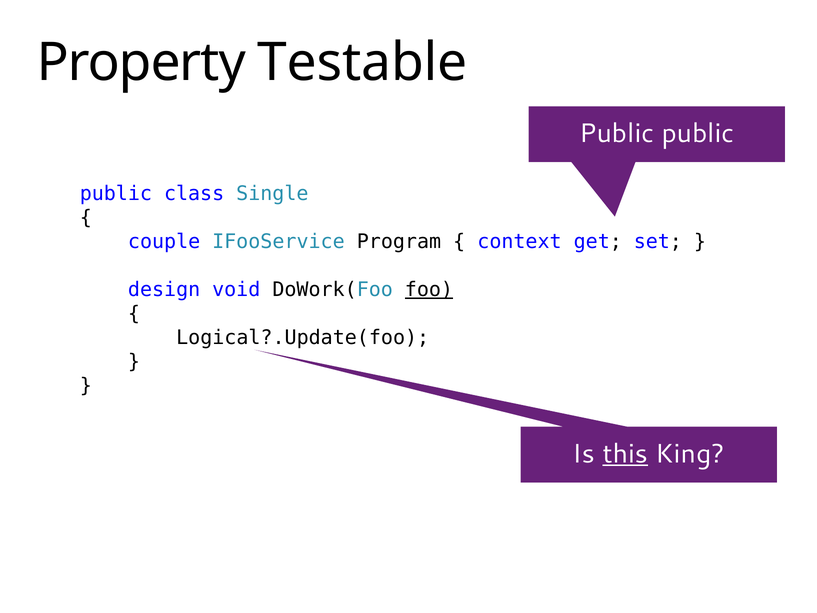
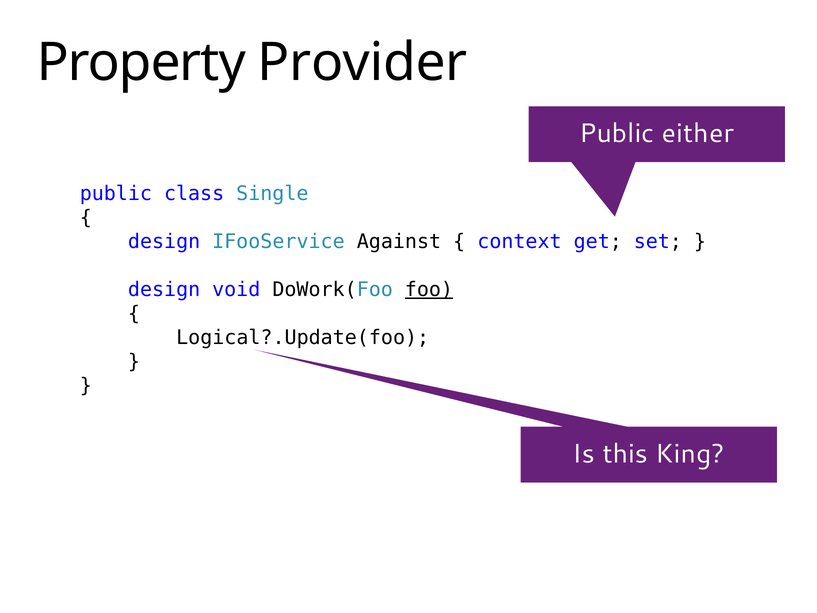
Testable: Testable -> Provider (362, 62)
public: public -> either (698, 133)
couple: couple -> design (164, 241)
Program: Program -> Against (399, 241)
this underline: present -> none (625, 454)
